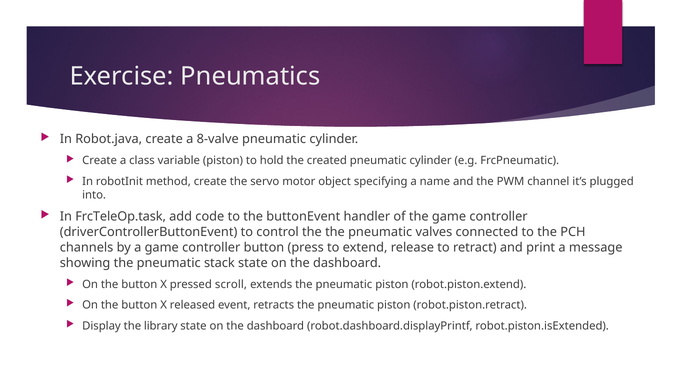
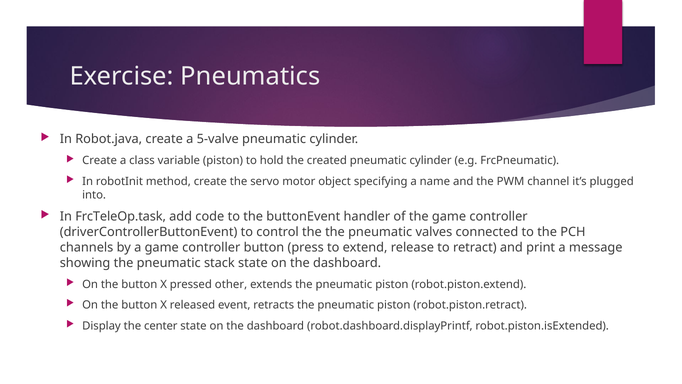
8-valve: 8-valve -> 5-valve (218, 139)
scroll: scroll -> other (231, 284)
library: library -> center (161, 325)
